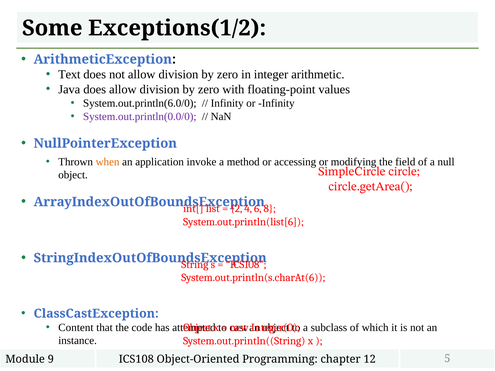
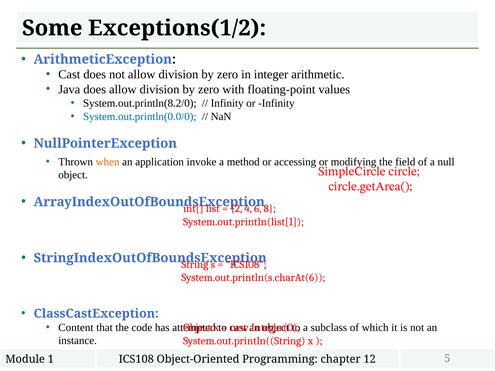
Text: Text -> Cast (69, 75)
System.out.println(6.0/0: System.out.println(6.0/0 -> System.out.println(8.2/0 (140, 103)
System.out.println(0.0/0 colour: purple -> blue (140, 116)
System.out.println(list[6: System.out.println(list[6 -> System.out.println(list[1 (244, 222)
9: 9 -> 1 (51, 360)
